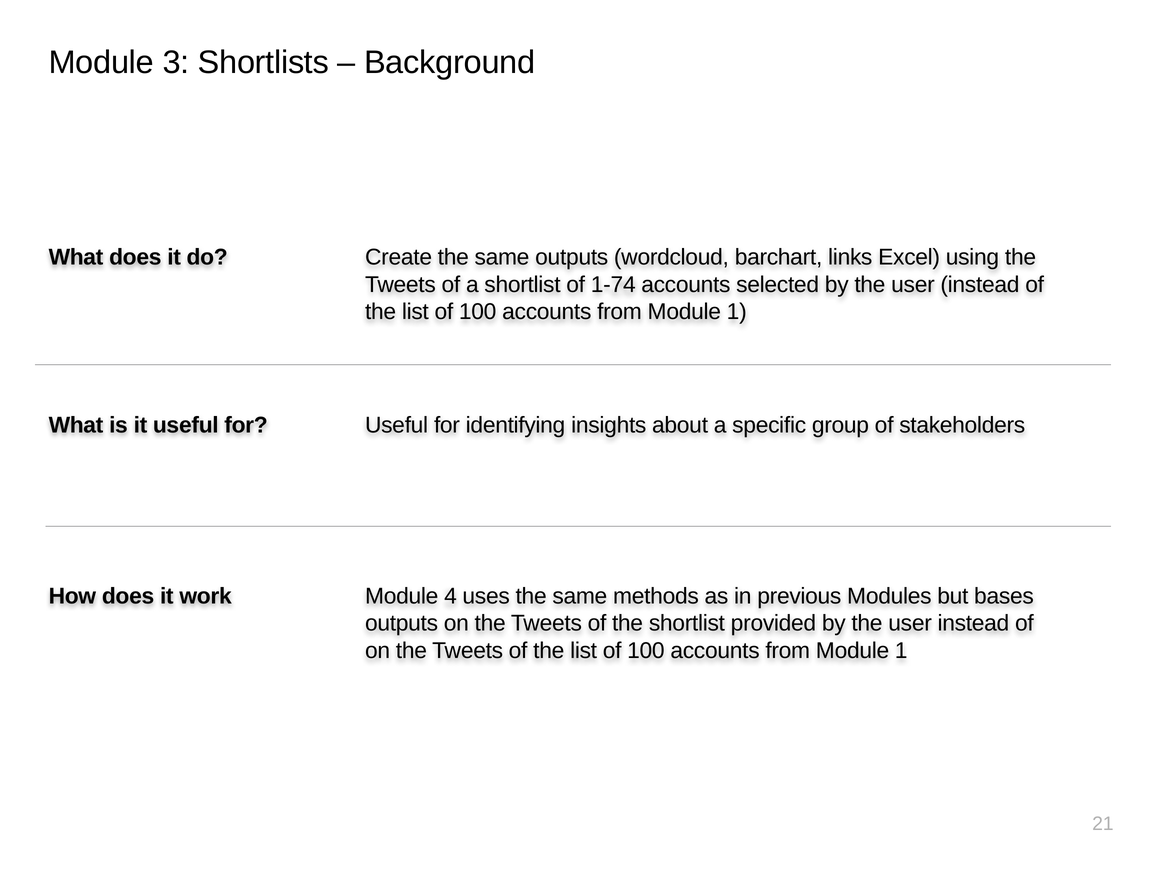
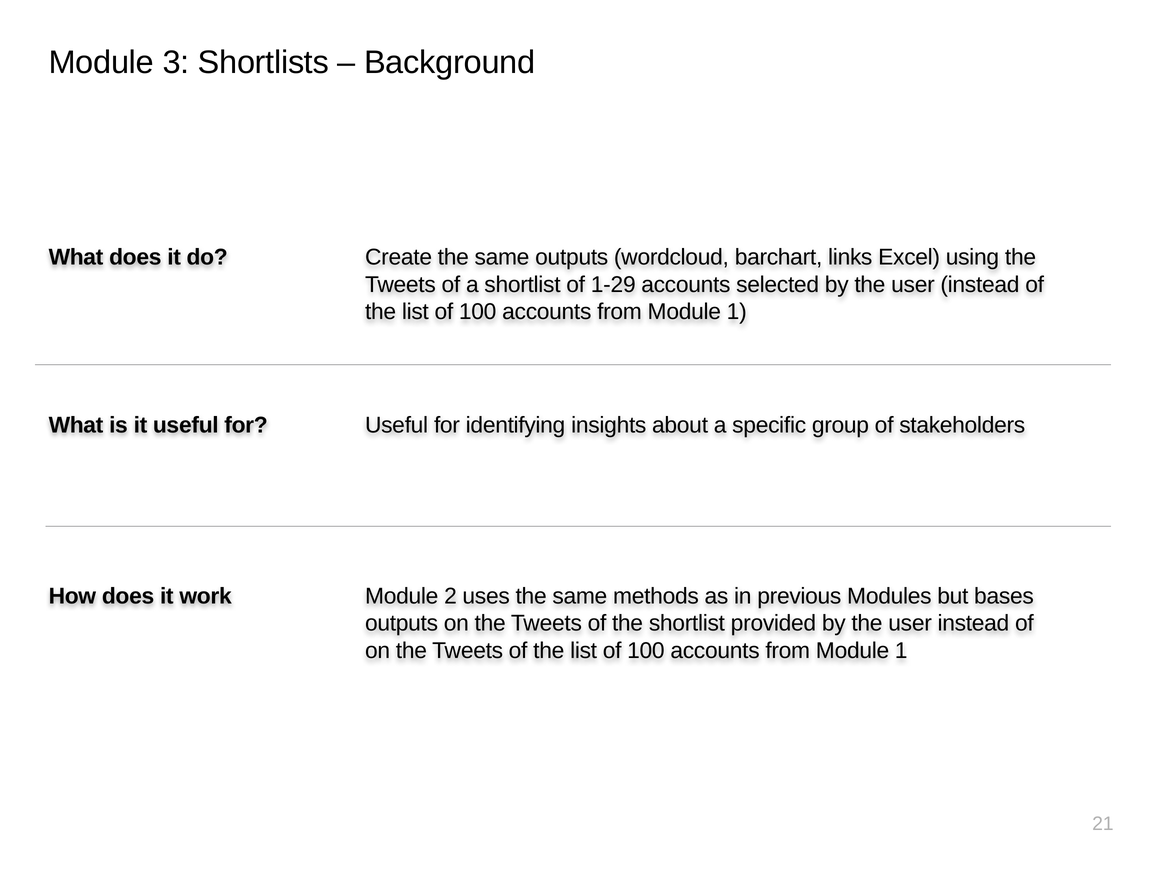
1-74: 1-74 -> 1-29 (613, 285)
4: 4 -> 2 (451, 596)
